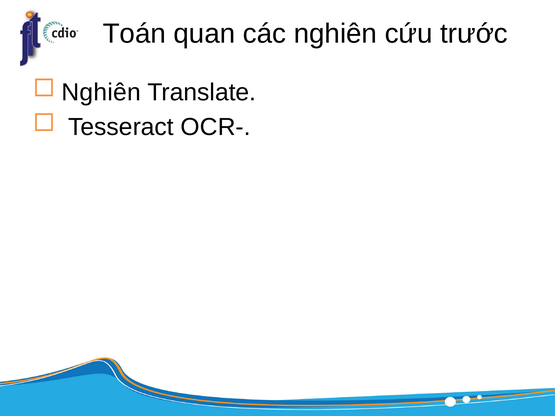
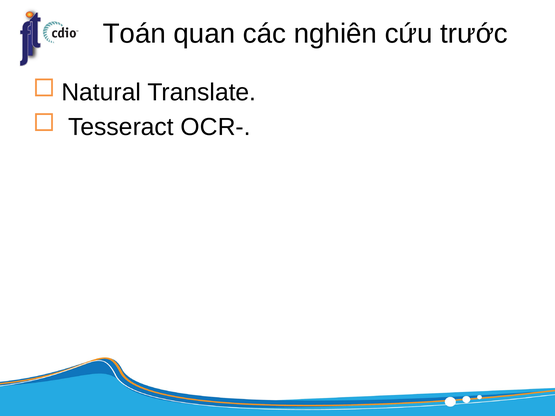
Nghiên: Nghiên -> Natural (101, 92)
